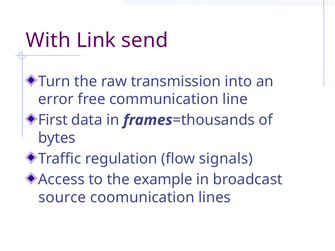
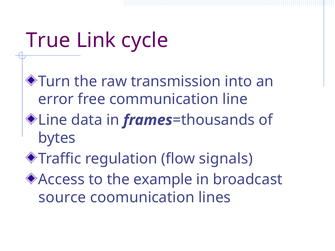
With: With -> True (48, 41)
send: send -> cycle (145, 41)
First: First -> Line (53, 120)
